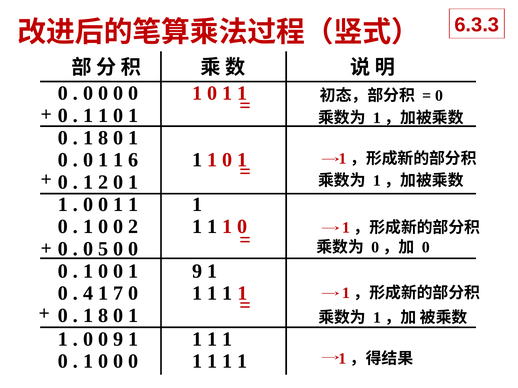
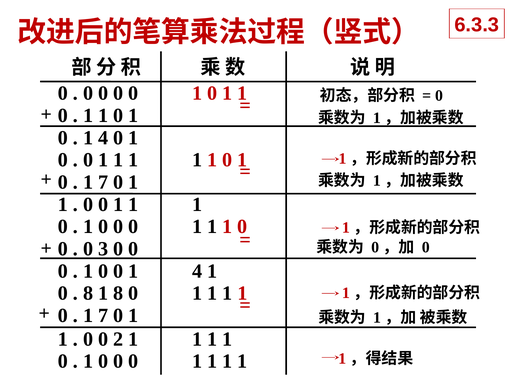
8: 8 -> 4 (103, 138)
6: 6 -> 1 (133, 160)
2: 2 -> 7 (103, 182)
2: 2 -> 0 (133, 227)
5: 5 -> 3 (103, 249)
0 1 9: 9 -> 4 (197, 271)
4: 4 -> 8 (88, 294)
1 7: 7 -> 8 (118, 294)
8: 8 -> 7 (103, 316)
0 9: 9 -> 2 (118, 340)
